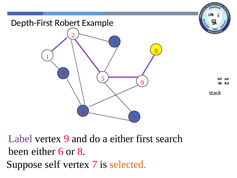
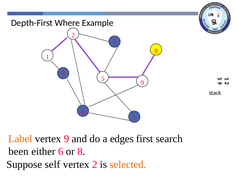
Robert: Robert -> Where (67, 23)
Label colour: purple -> orange (20, 139)
a either: either -> edges (122, 139)
vertex 7: 7 -> 2 (95, 164)
